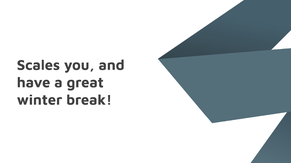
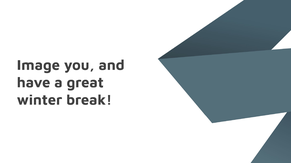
Scales: Scales -> Image (38, 65)
